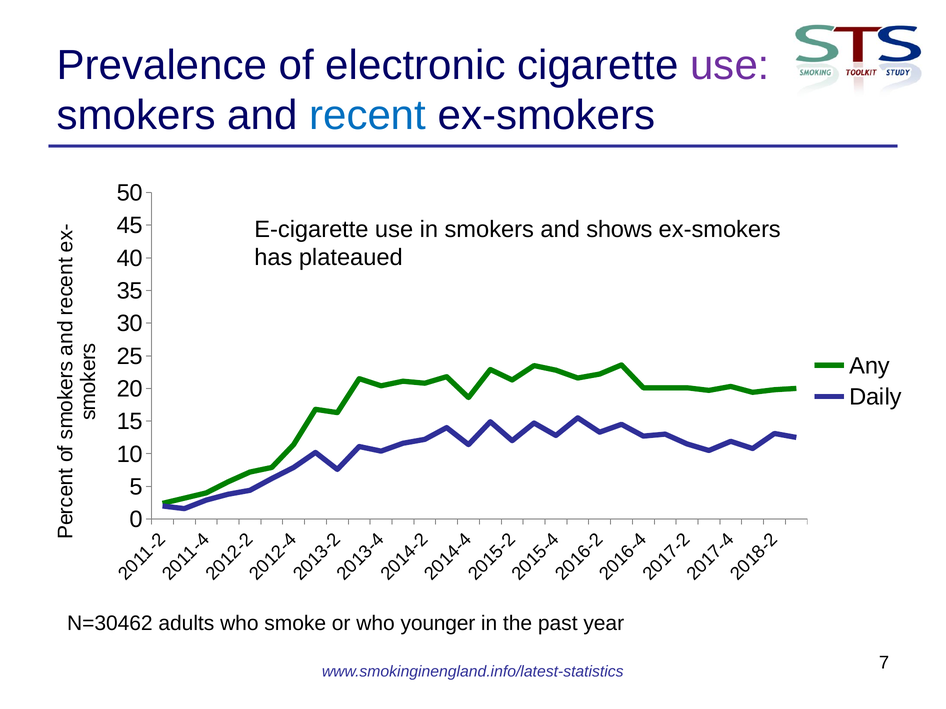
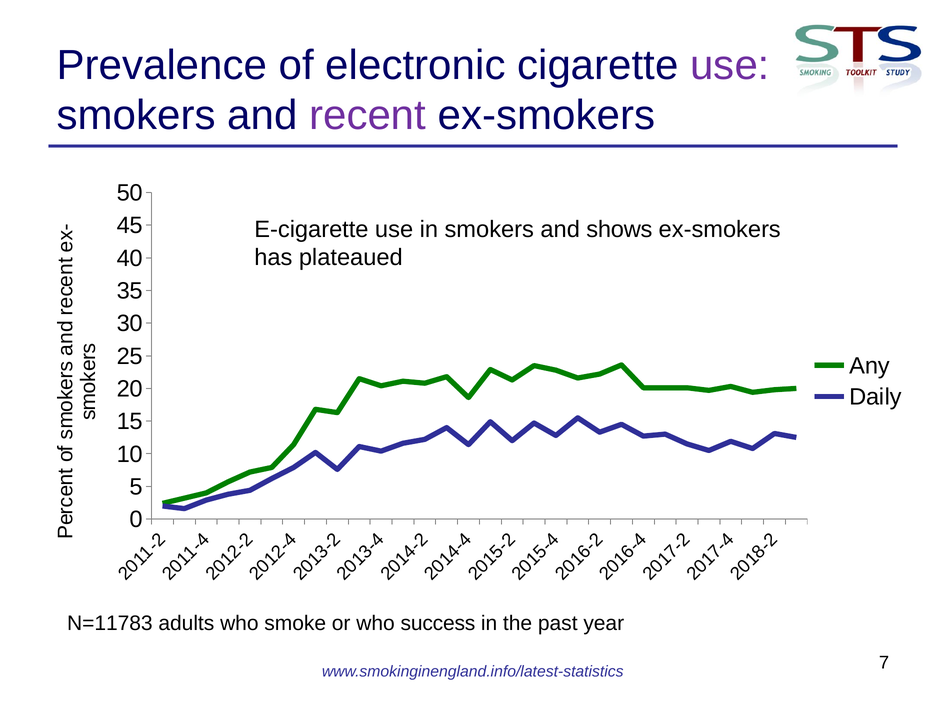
recent colour: blue -> purple (368, 116)
N=30462: N=30462 -> N=11783 (110, 624)
younger: younger -> success (438, 624)
